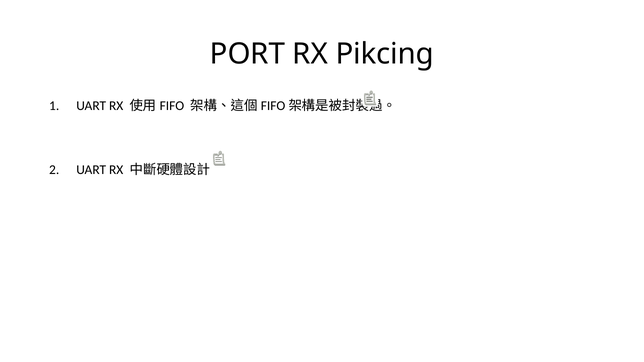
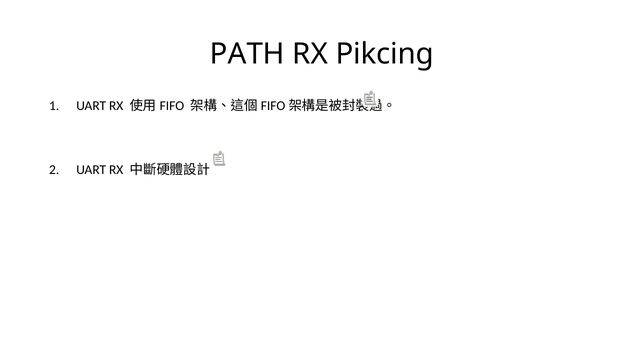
PORT: PORT -> PATH (247, 54)
